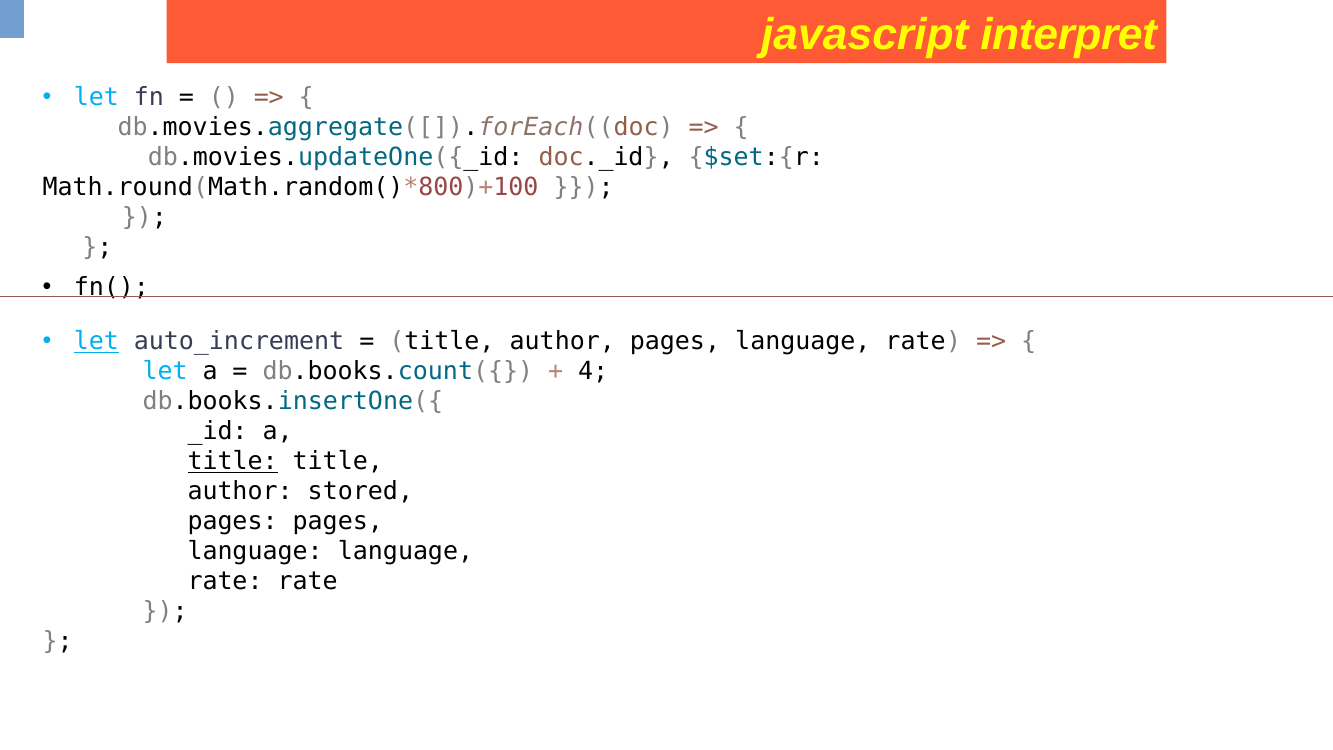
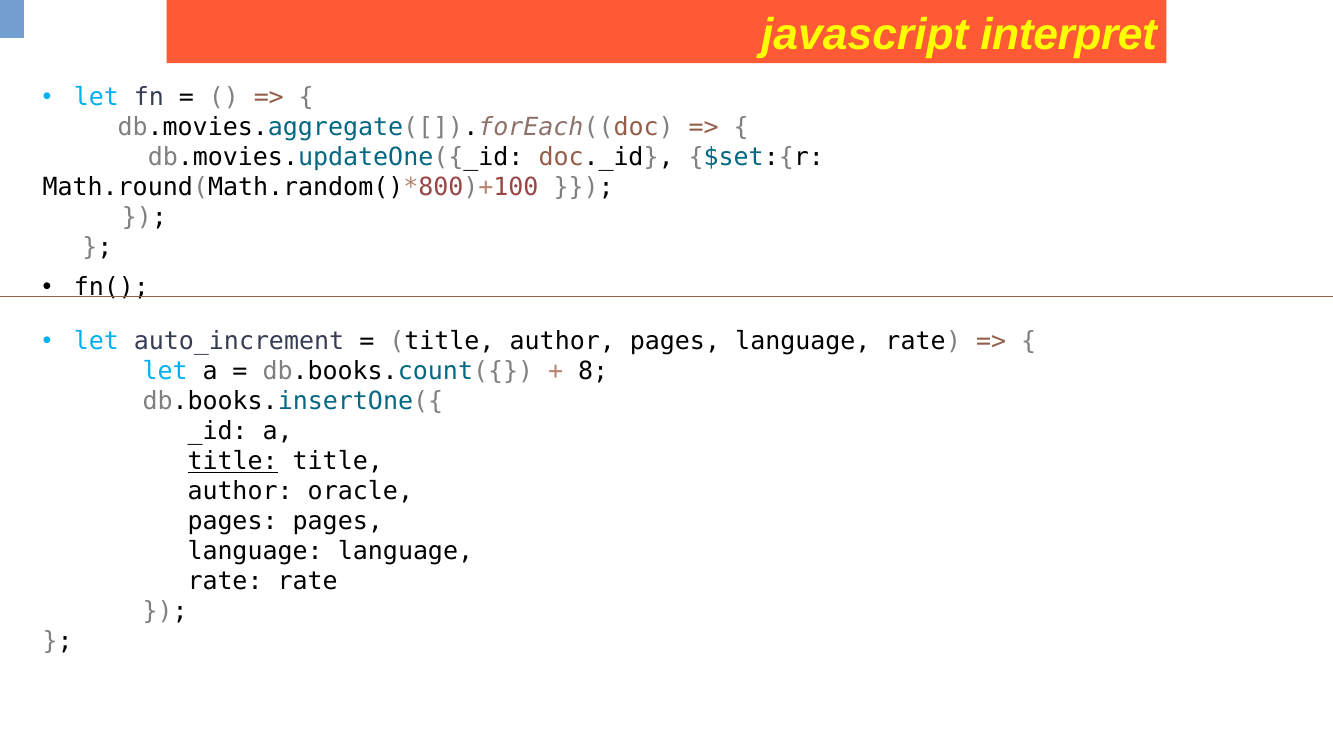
let underline: present -> none (96, 341)
4: 4 -> 8 (593, 371)
stored: stored -> oracle (360, 491)
